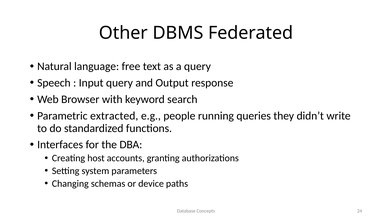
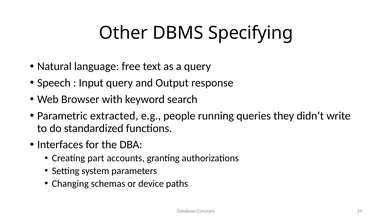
Federated: Federated -> Specifying (251, 33)
host: host -> part (96, 158)
